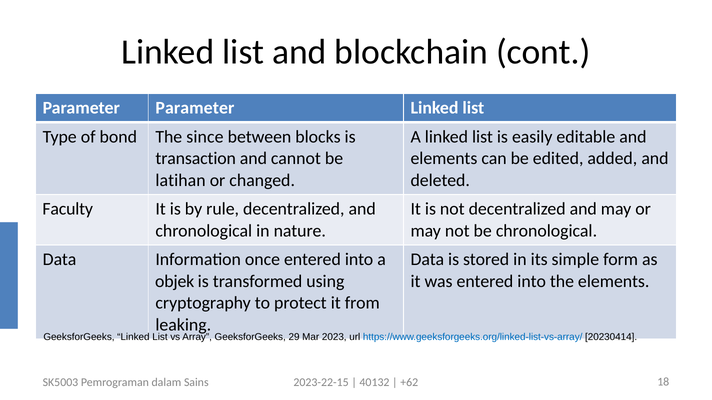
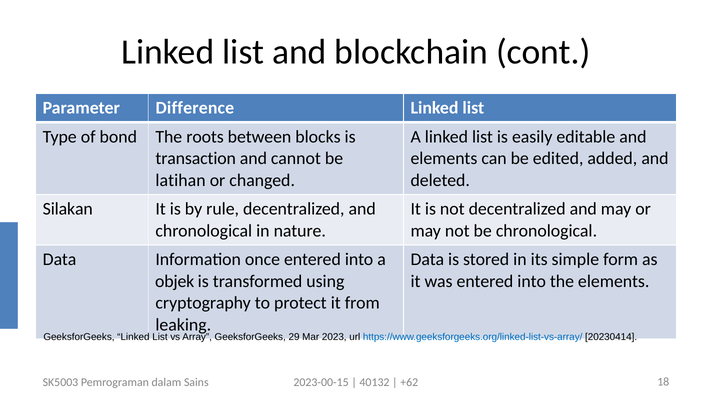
Parameter Parameter: Parameter -> Difference (195, 108)
since: since -> roots (205, 137)
Faculty: Faculty -> Silakan (68, 209)
2023-22-15: 2023-22-15 -> 2023-00-15 (321, 383)
